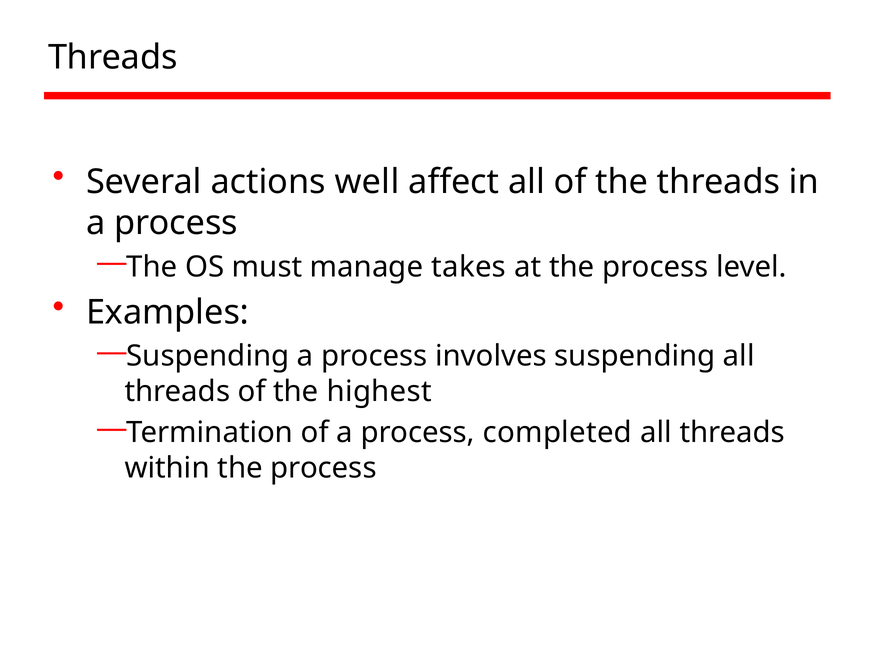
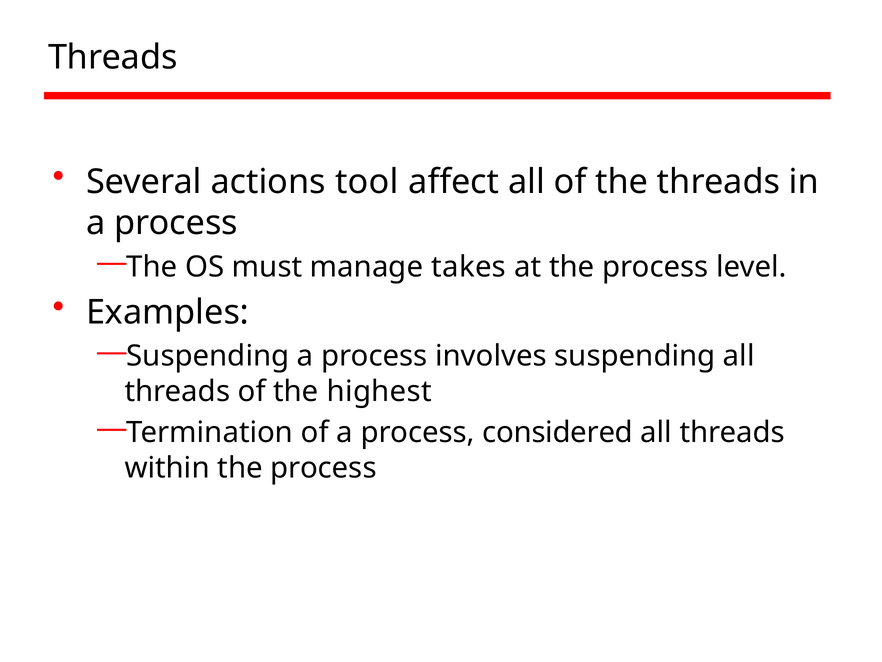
well: well -> tool (367, 182)
completed: completed -> considered (558, 432)
